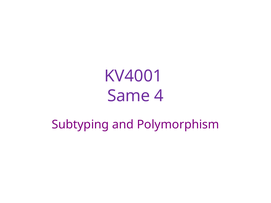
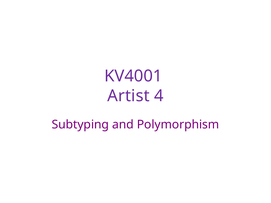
Same: Same -> Artist (128, 96)
